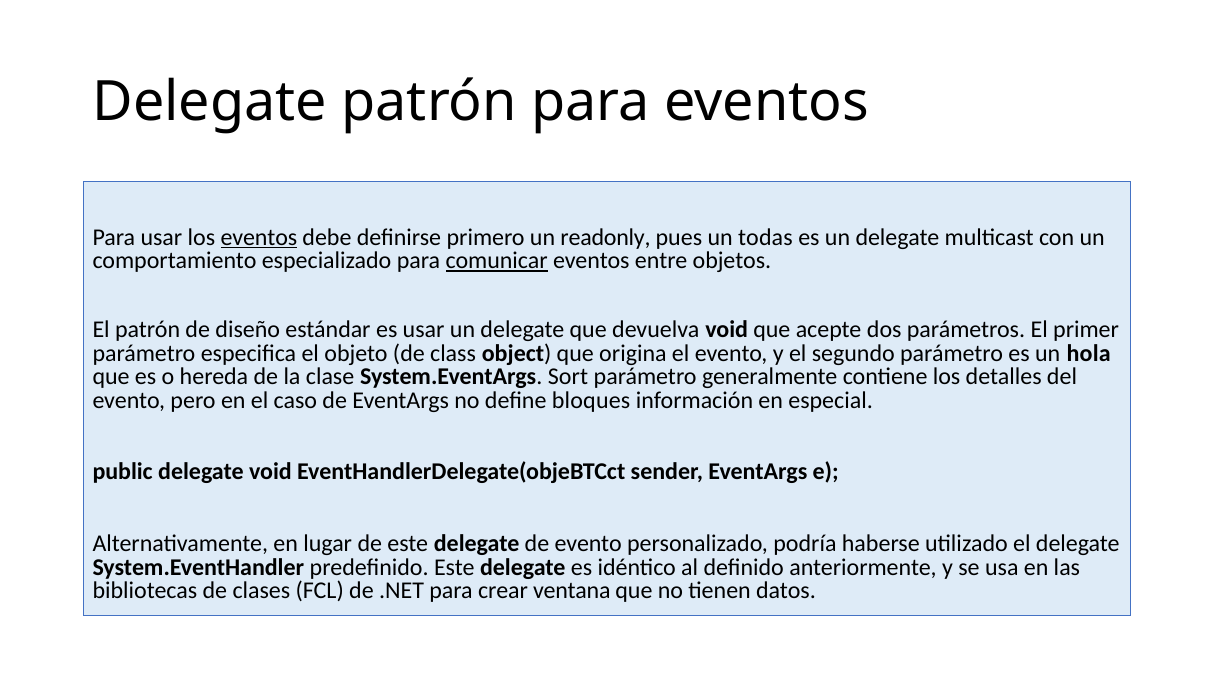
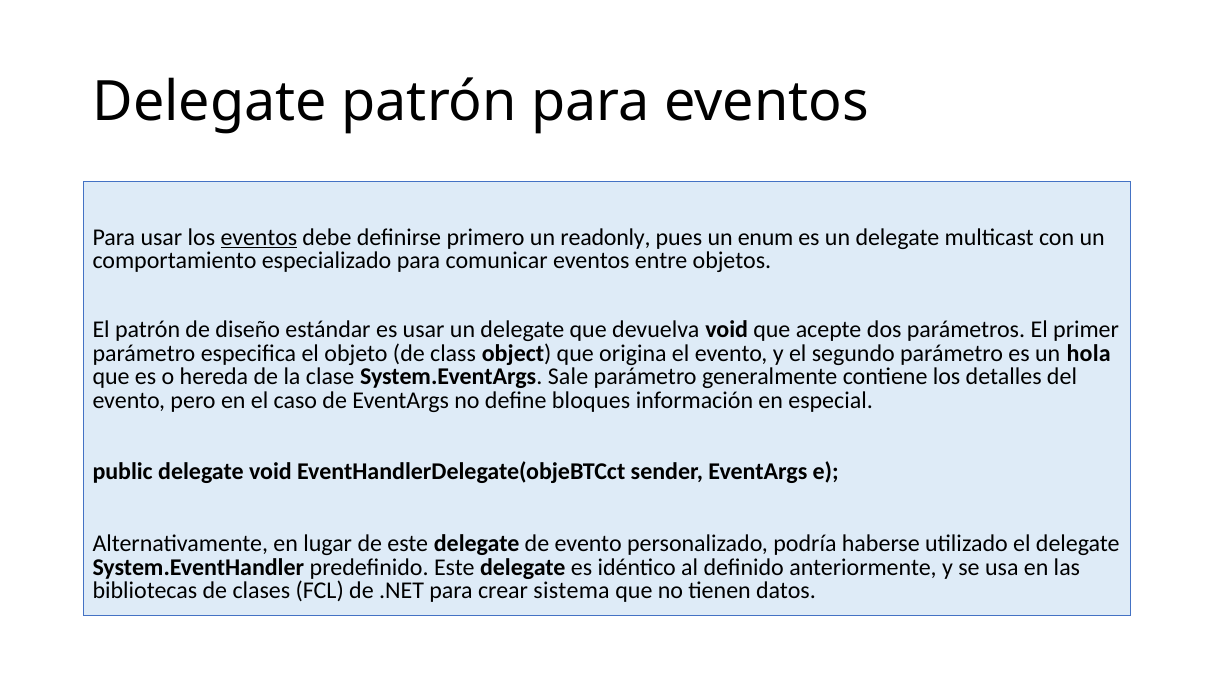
todas: todas -> enum (766, 237)
comunicar underline: present -> none (497, 261)
Sort: Sort -> Sale (568, 377)
ventana: ventana -> sistema (572, 591)
